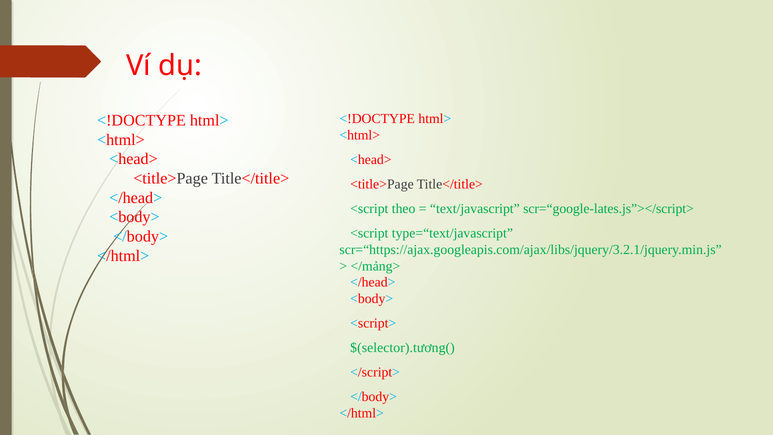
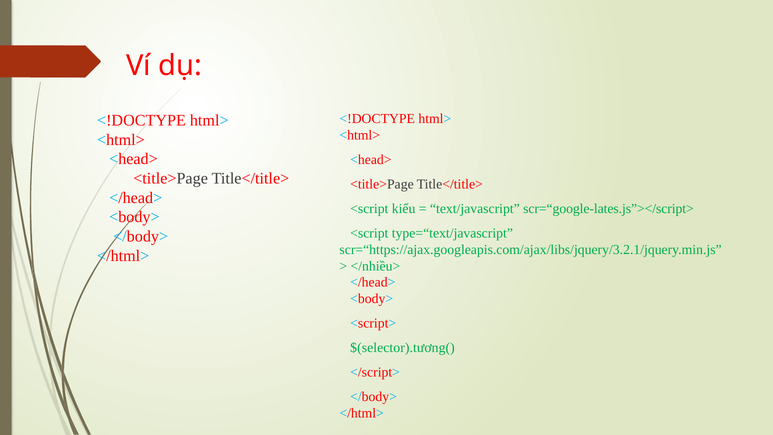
theo: theo -> kiểu (404, 209)
</mảng>: </mảng> -> </nhiều> (375, 266)
